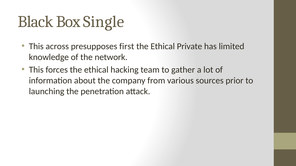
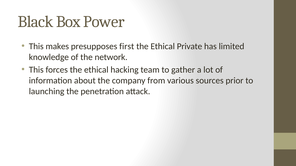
Single: Single -> Power (104, 22)
across: across -> makes (57, 46)
